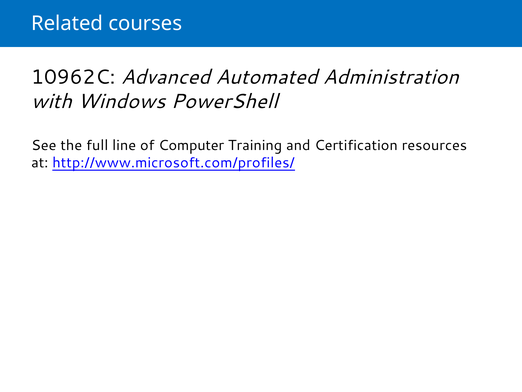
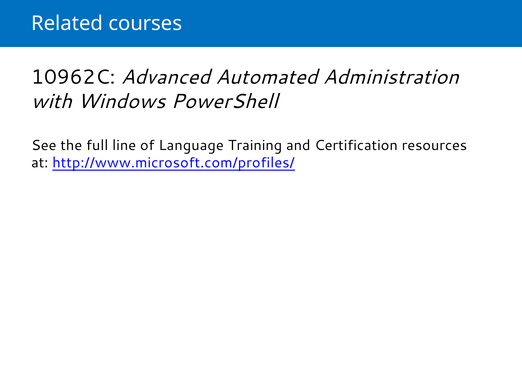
Computer: Computer -> Language (191, 145)
